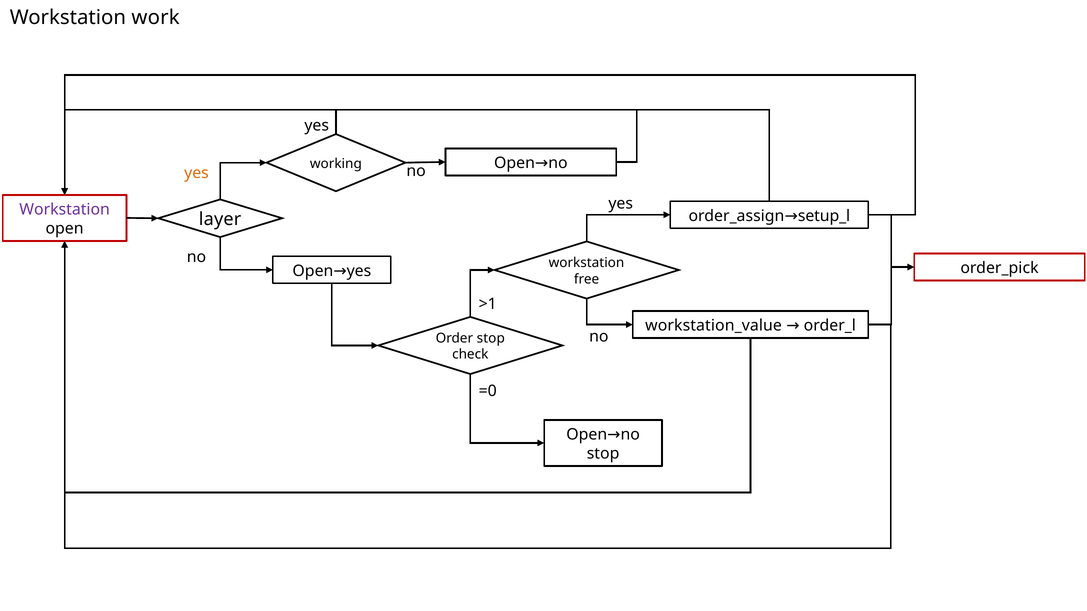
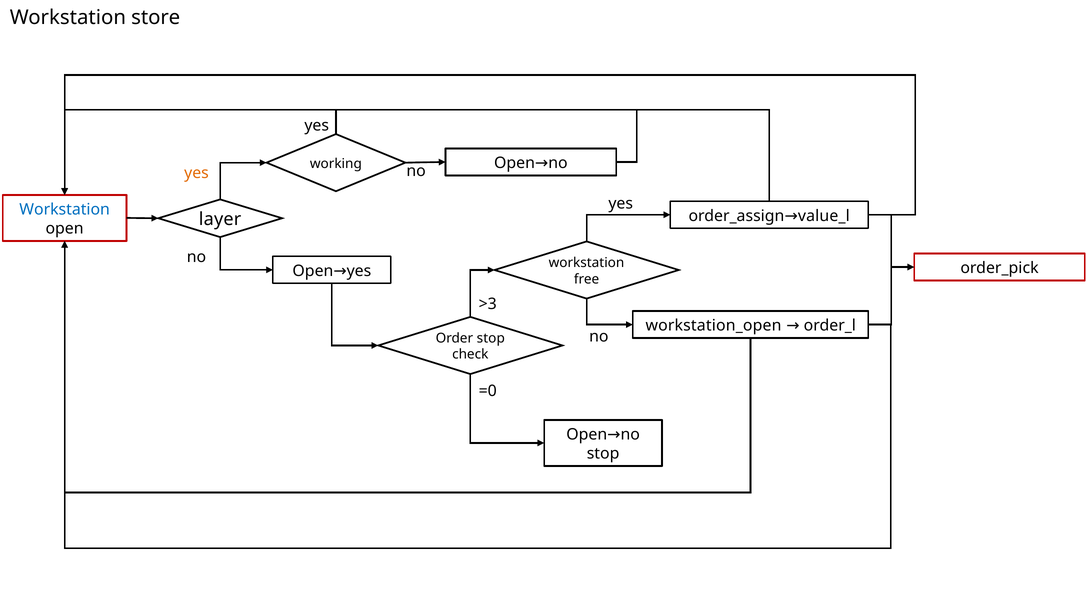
work: work -> store (156, 18)
Workstation colour: purple -> blue (65, 210)
setup_l: setup_l -> value_l (824, 216)
>1: >1 -> >3 (488, 304)
workstation_value: workstation_value -> workstation_open (714, 326)
